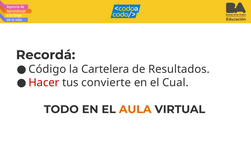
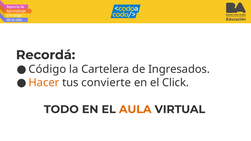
Resultados: Resultados -> Ingresados (179, 69)
Hacer colour: red -> orange (44, 83)
Cual: Cual -> Click (176, 83)
